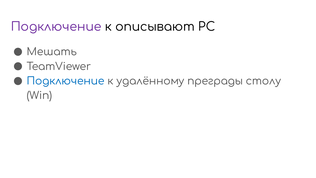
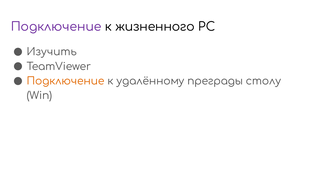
описывают: описывают -> жизненного (155, 27)
Мешать: Мешать -> Изучить (52, 52)
Подключение colour: blue -> orange (65, 81)
